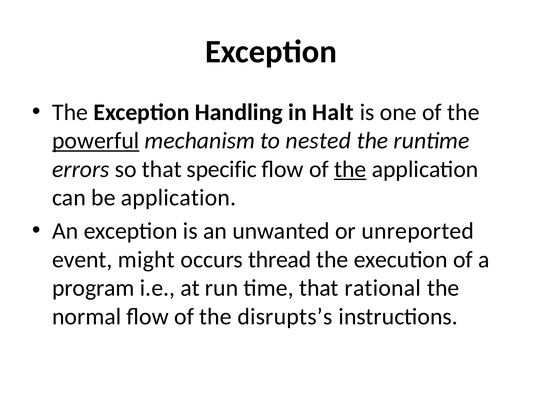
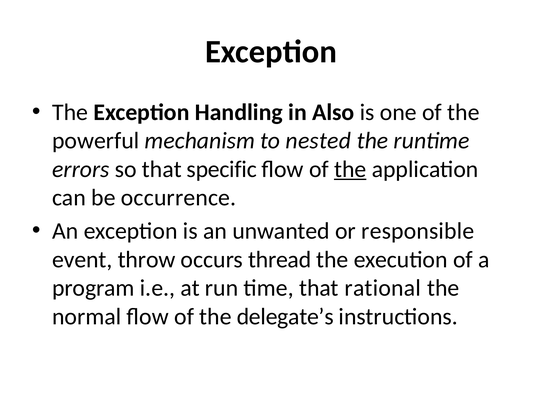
Halt: Halt -> Also (333, 112)
powerful underline: present -> none (96, 141)
be application: application -> occurrence (179, 198)
unreported: unreported -> responsible (418, 231)
might: might -> throw (147, 260)
disrupts’s: disrupts’s -> delegate’s (285, 317)
